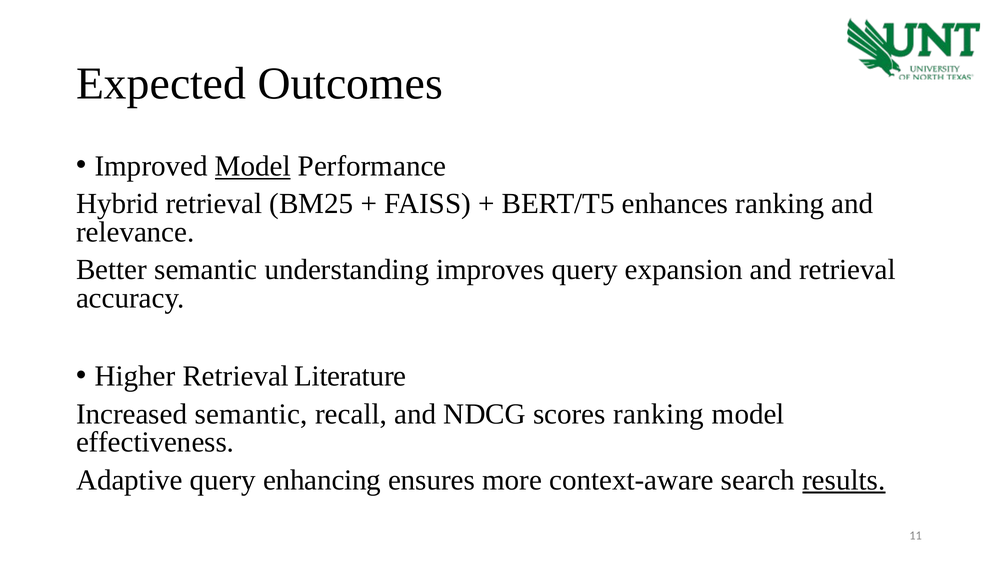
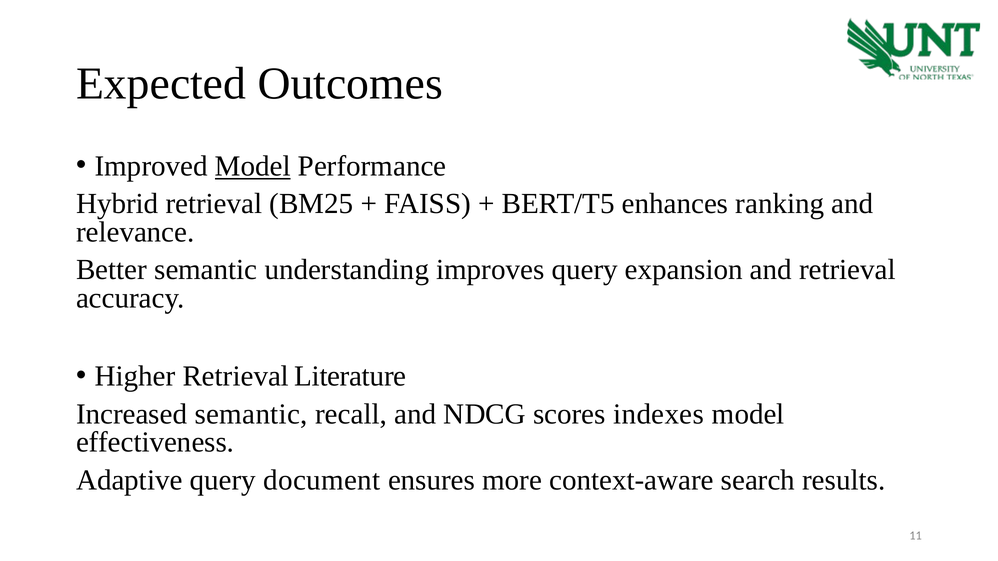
scores ranking: ranking -> indexes (659, 414)
enhancing: enhancing -> document (322, 480)
results underline: present -> none (844, 480)
